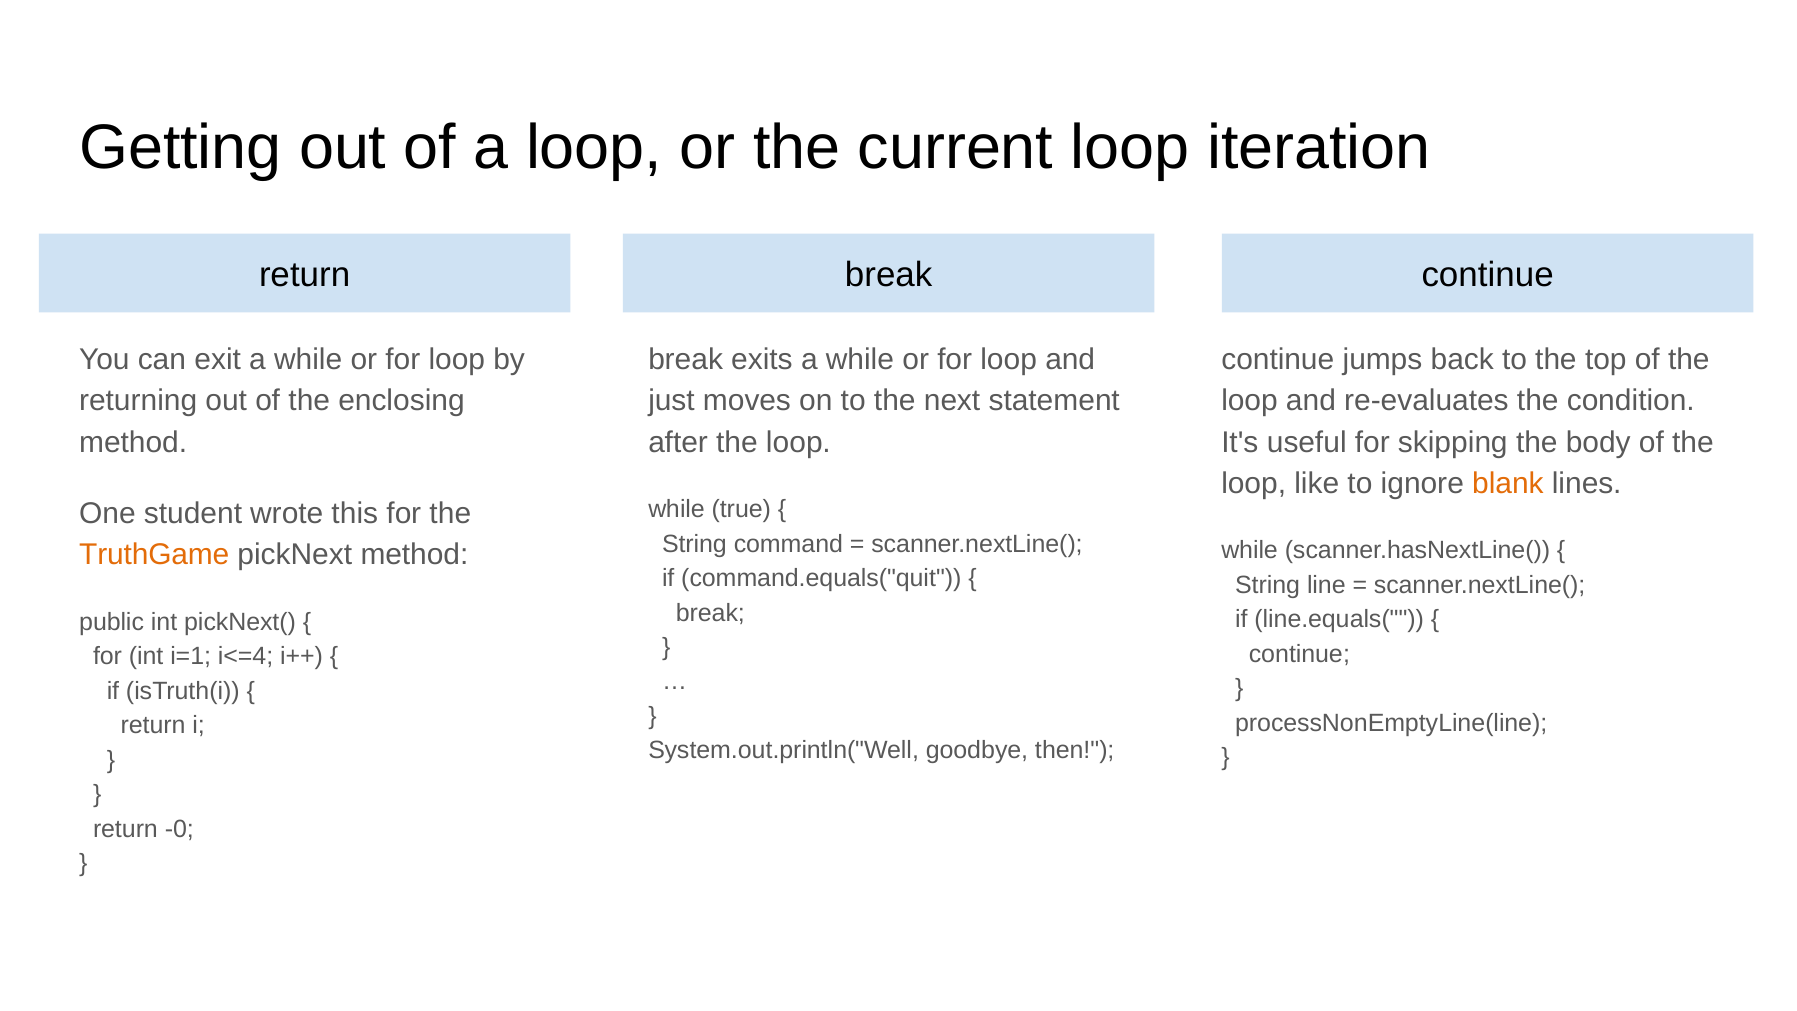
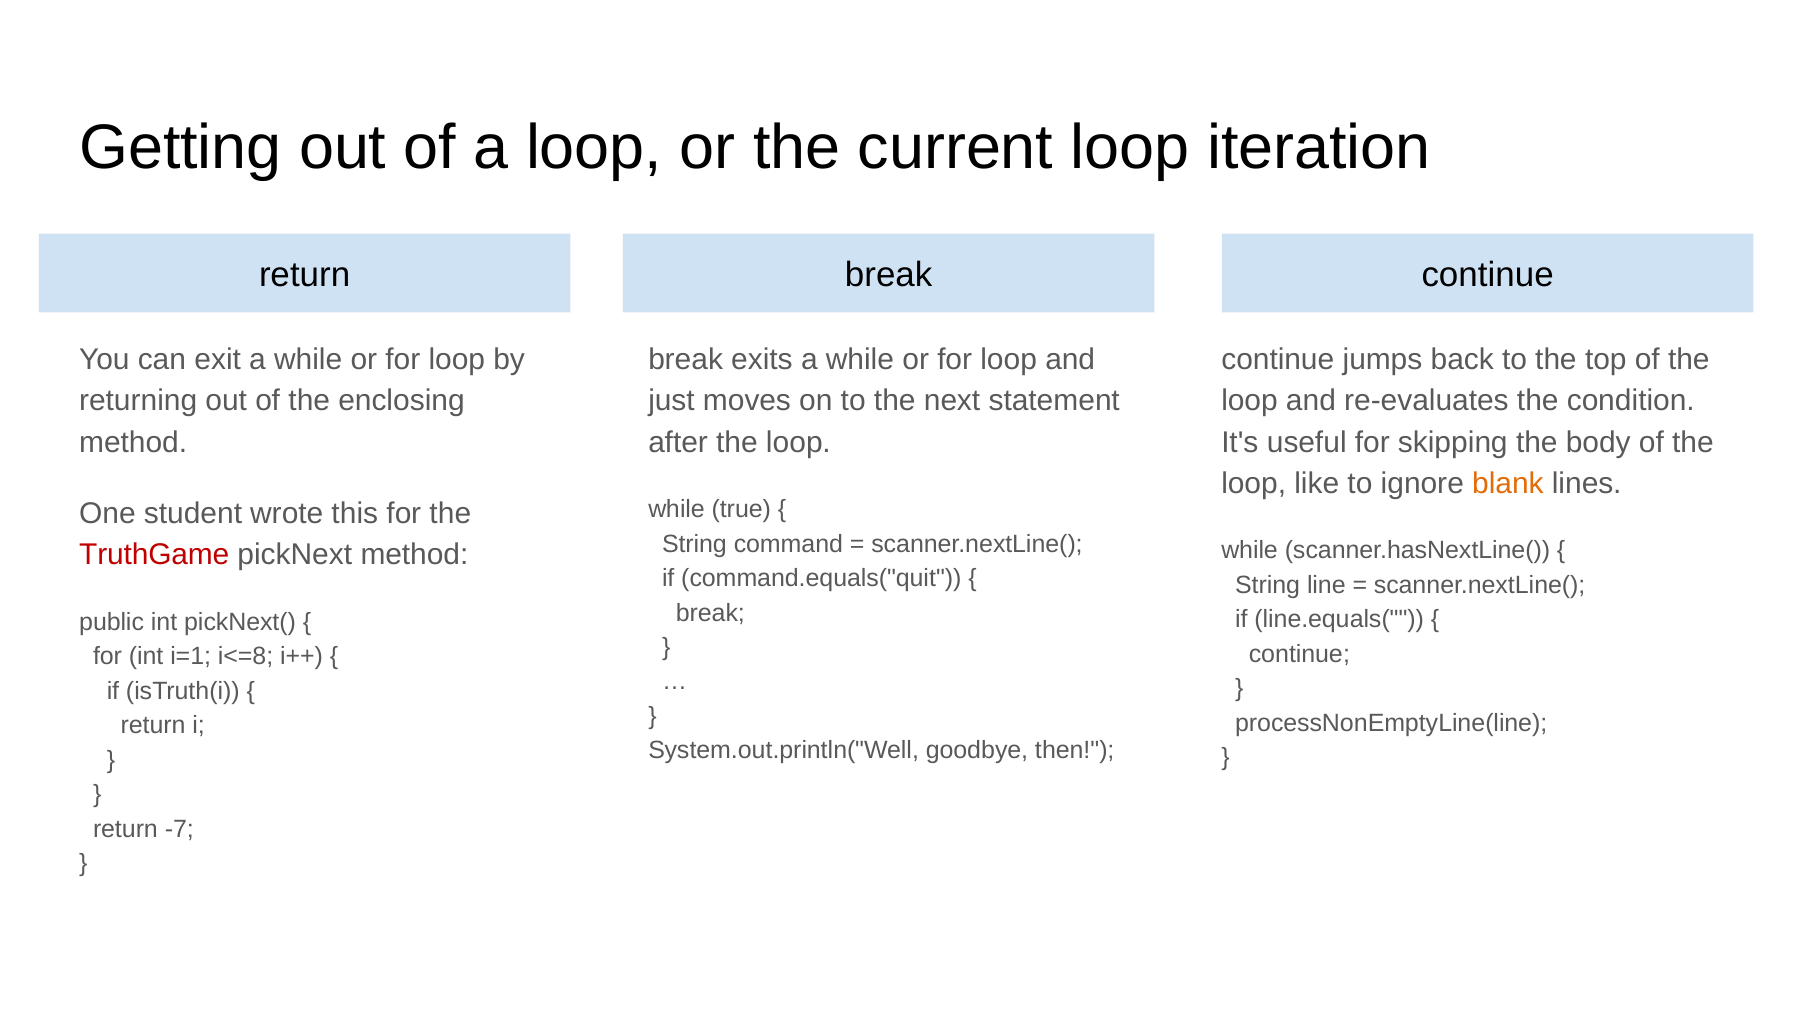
TruthGame colour: orange -> red (154, 555)
i<=4: i<=4 -> i<=8 (246, 656)
-0: -0 -> -7 (179, 829)
